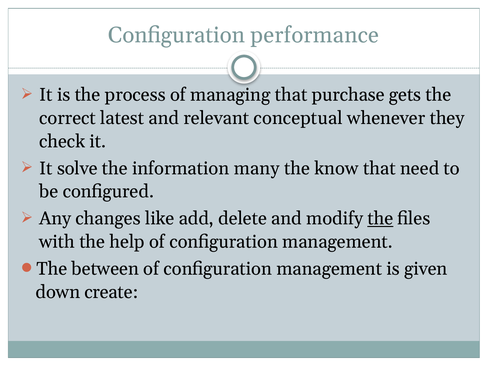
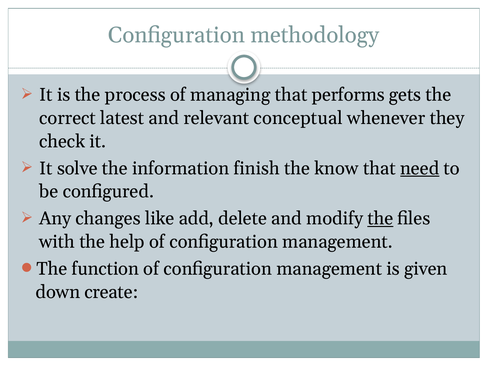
performance: performance -> methodology (315, 35)
purchase: purchase -> performs (348, 95)
many: many -> finish (257, 168)
need underline: none -> present (420, 168)
between: between -> function (105, 269)
